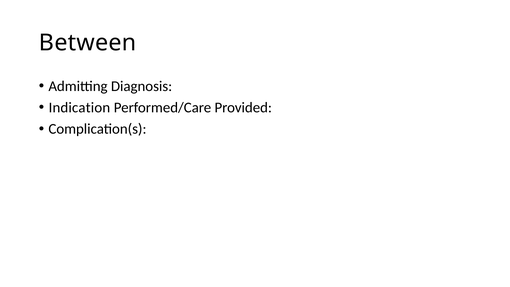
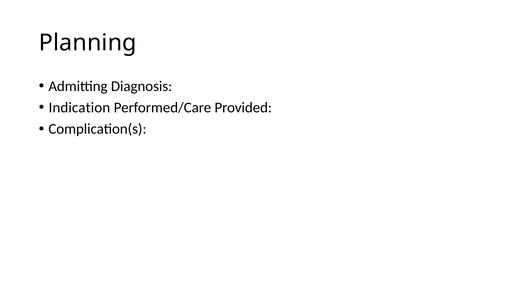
Between: Between -> Planning (88, 43)
